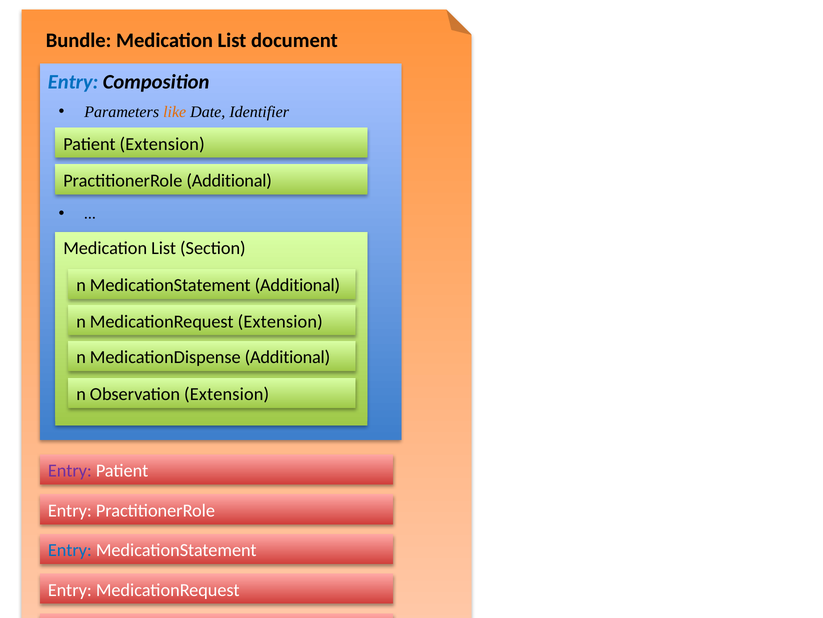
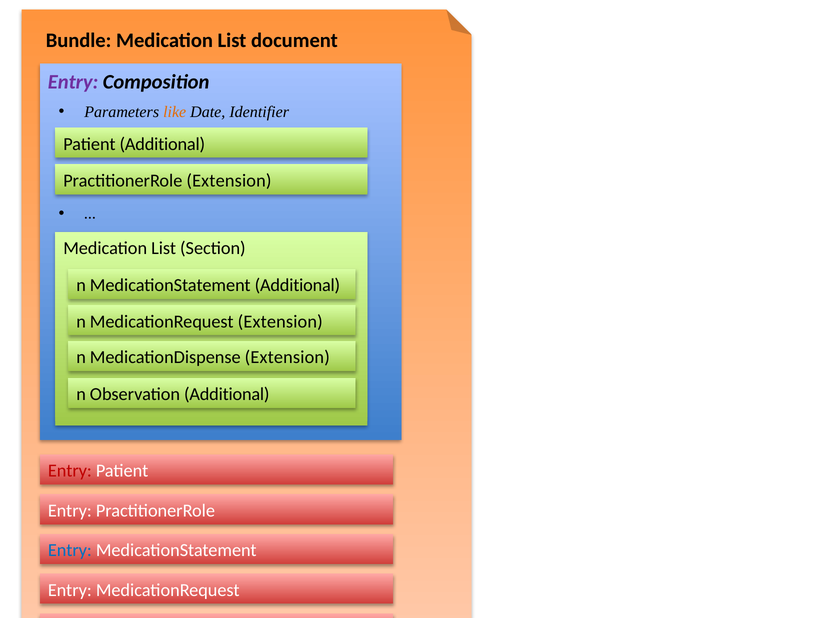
Entry colour: blue -> purple (73, 82)
Patient Extension: Extension -> Additional (162, 144)
PractitionerRole Additional: Additional -> Extension (229, 180)
MedicationDispense Additional: Additional -> Extension (287, 357)
Observation Extension: Extension -> Additional (227, 394)
Entry colour: purple -> red (70, 470)
